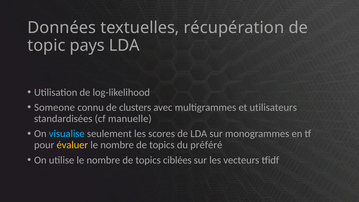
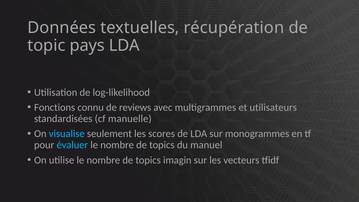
Someone: Someone -> Fonctions (55, 107)
clusters: clusters -> reviews (135, 107)
évaluer colour: yellow -> light blue (72, 145)
préféré: préféré -> manuel (206, 145)
ciblées: ciblées -> imagin (177, 160)
